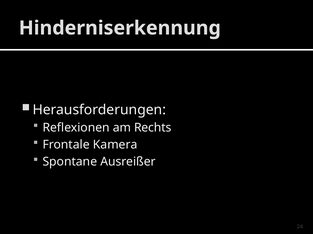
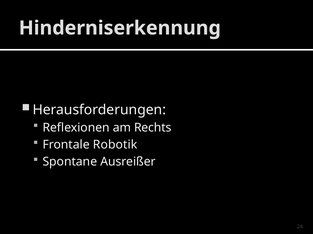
Kamera: Kamera -> Robotik (115, 145)
